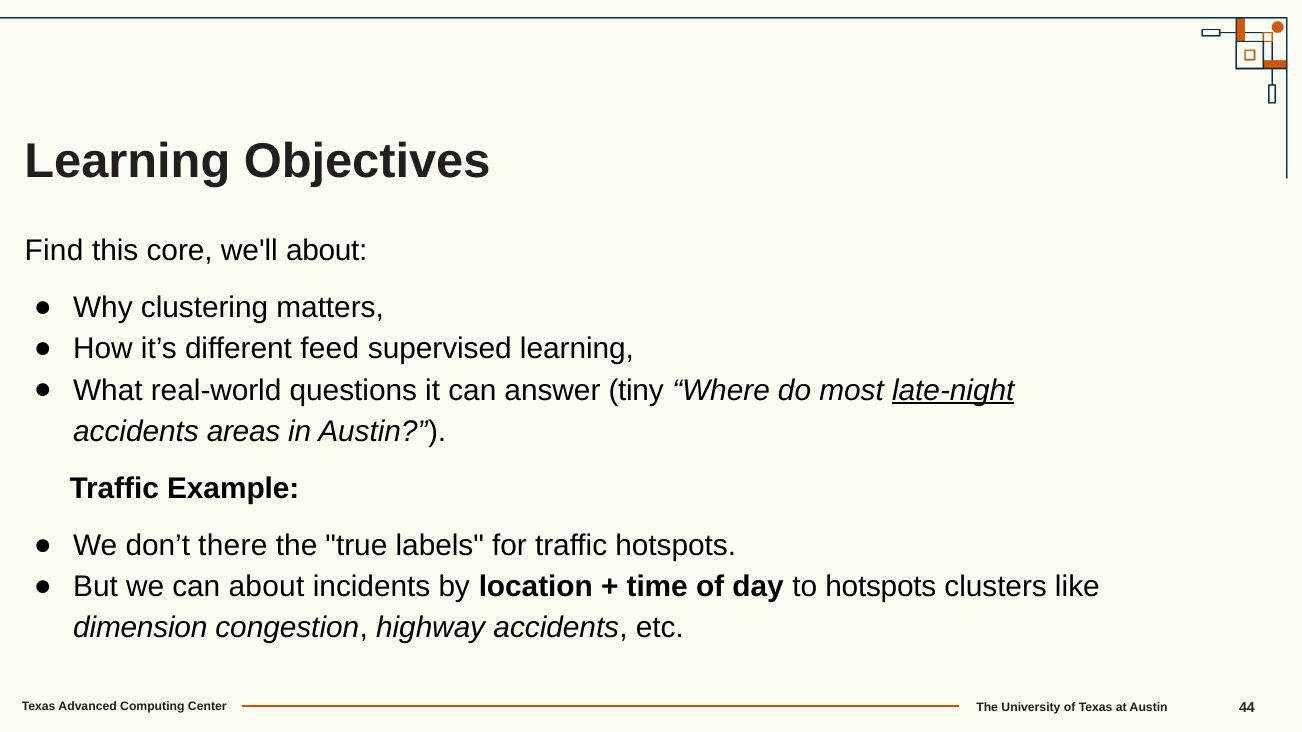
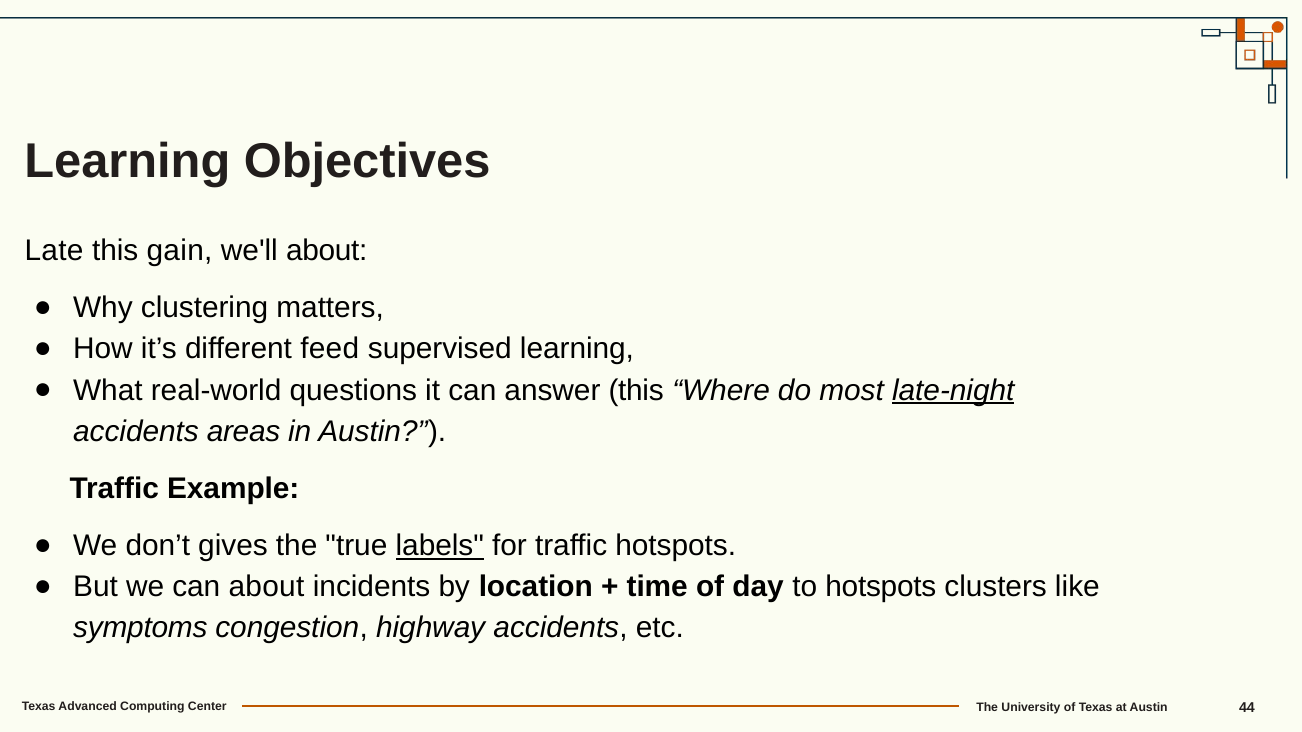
Find: Find -> Late (54, 251)
core: core -> gain (179, 251)
answer tiny: tiny -> this (636, 390)
there: there -> gives (233, 546)
labels underline: none -> present (440, 546)
dimension: dimension -> symptoms (140, 628)
